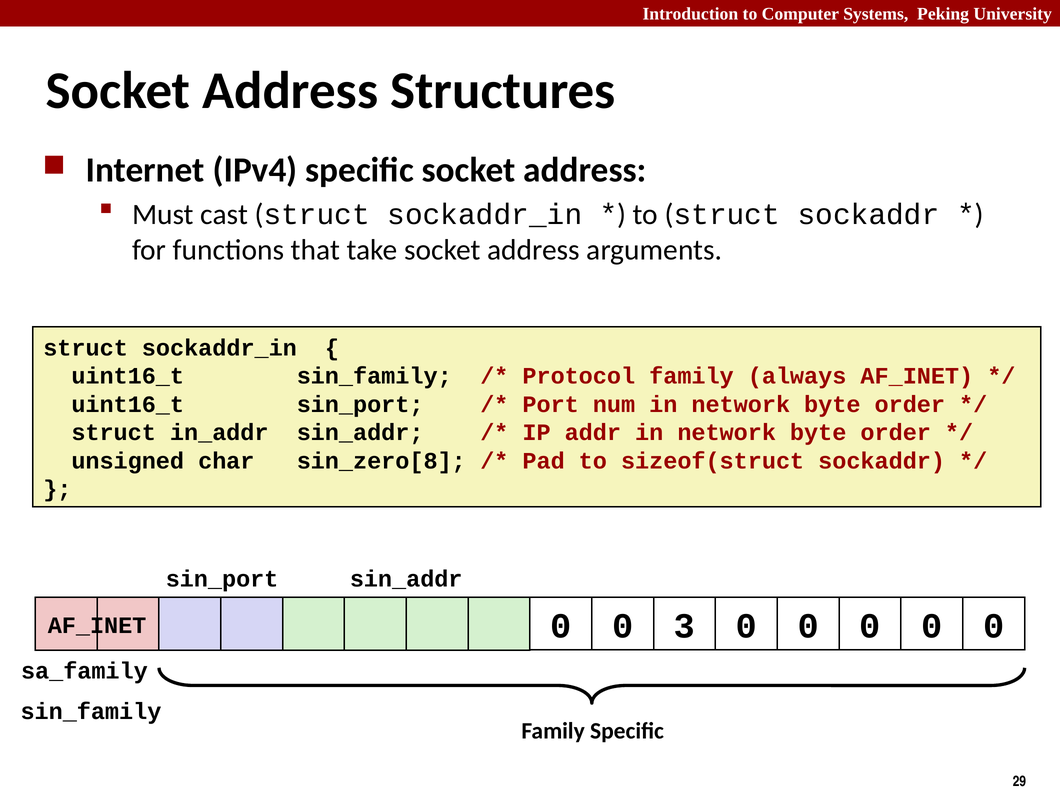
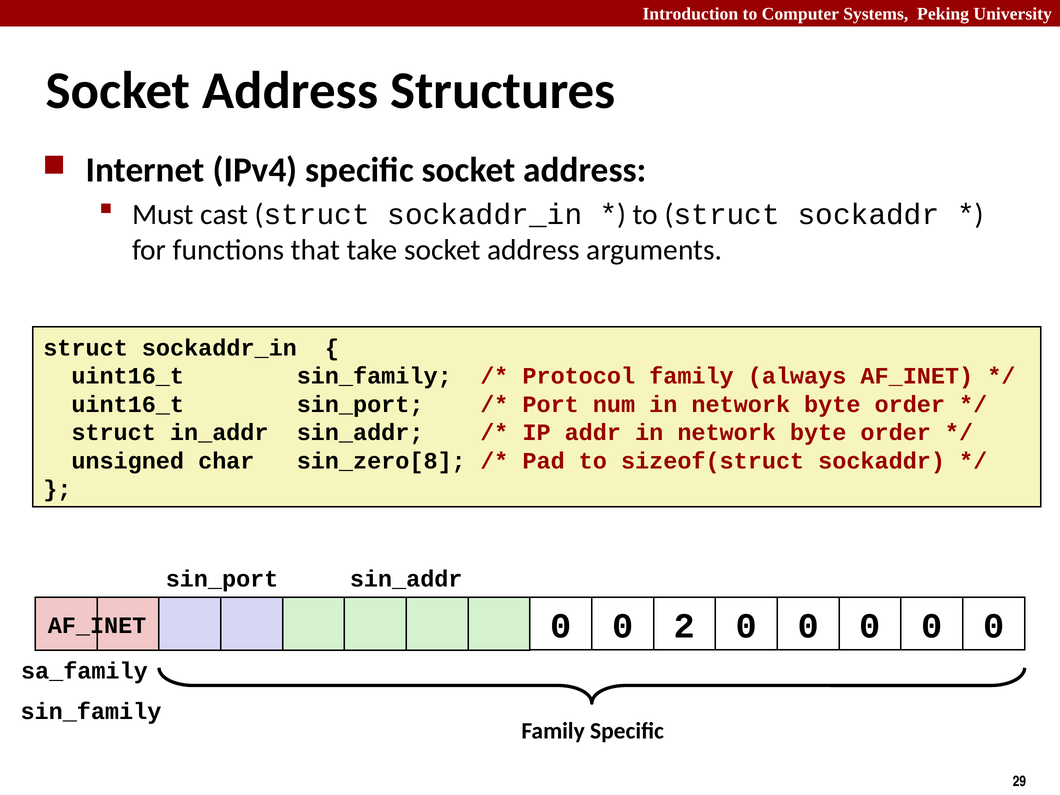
3: 3 -> 2 (684, 626)
